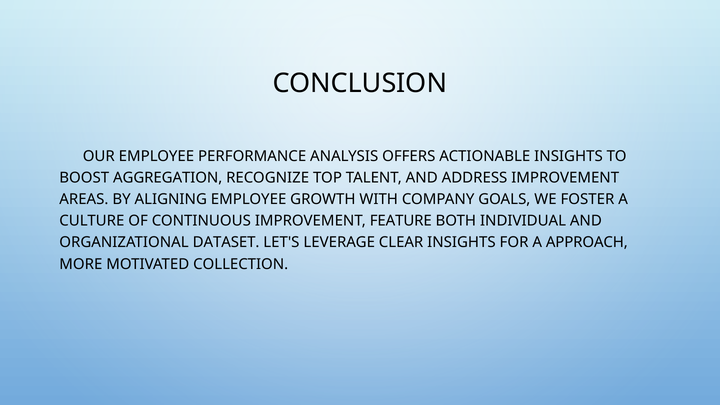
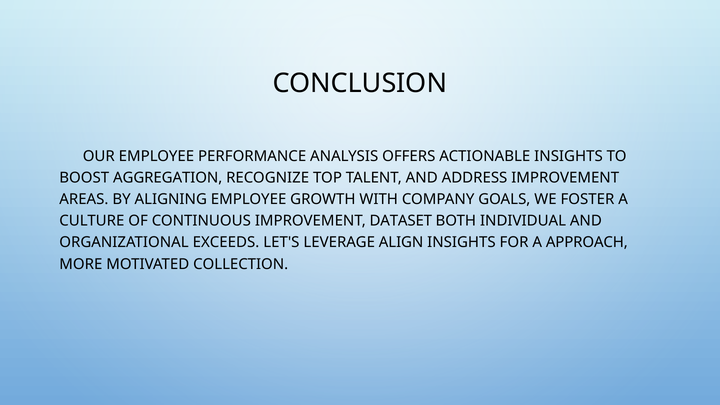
FEATURE: FEATURE -> DATASET (401, 221)
DATASET: DATASET -> EXCEEDS (226, 243)
CLEAR: CLEAR -> ALIGN (401, 243)
